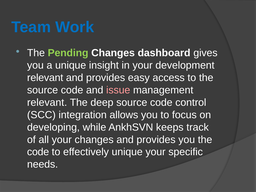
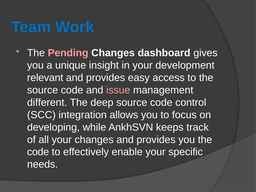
Pending colour: light green -> pink (68, 53)
relevant: relevant -> different (47, 102)
effectively unique: unique -> enable (127, 152)
